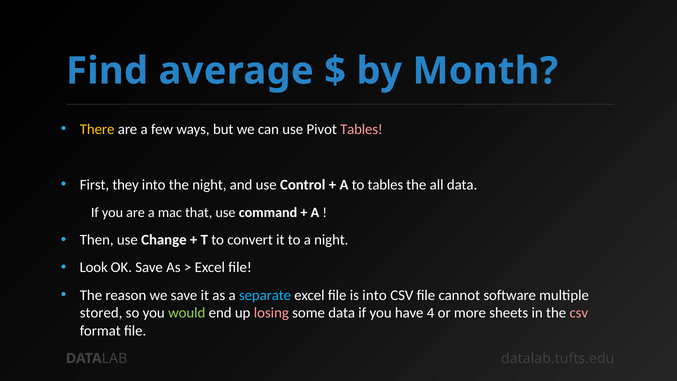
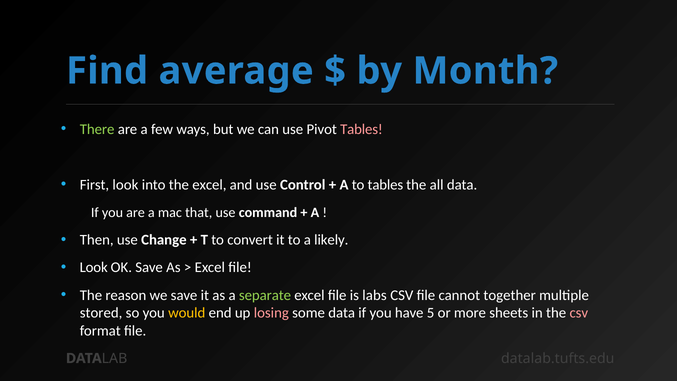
There colour: yellow -> light green (97, 129)
First they: they -> look (125, 185)
the night: night -> excel (209, 185)
a night: night -> likely (331, 240)
separate colour: light blue -> light green (265, 295)
is into: into -> labs (375, 295)
software: software -> together (510, 295)
would colour: light green -> yellow (187, 313)
4: 4 -> 5 (431, 313)
